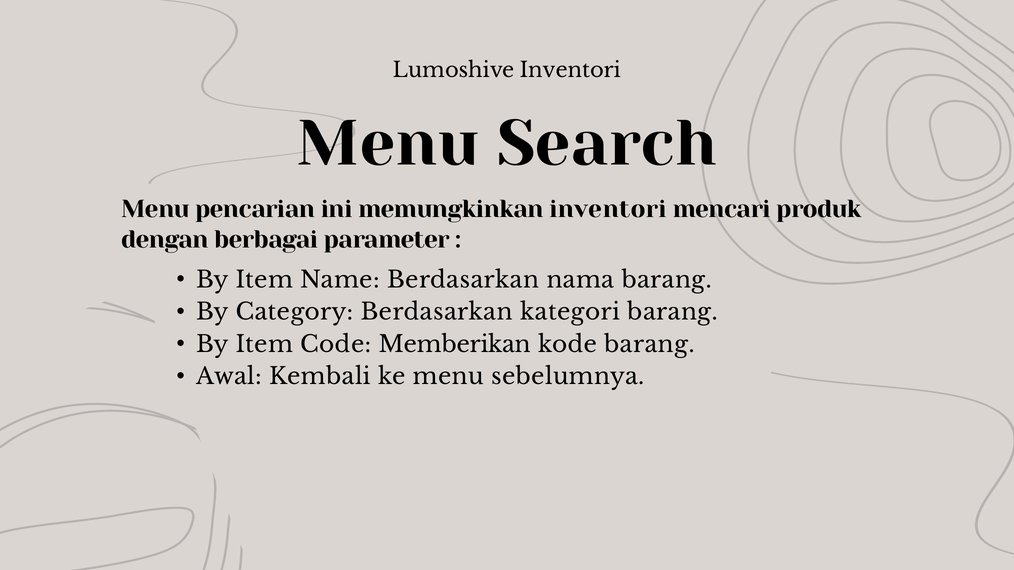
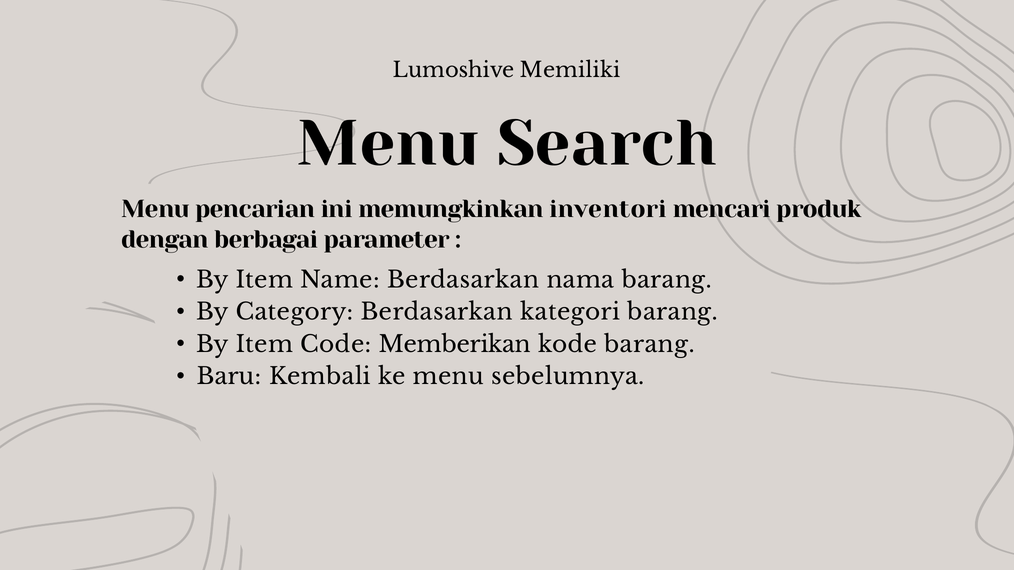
Lumoshive Inventori: Inventori -> Memiliki (570, 70)
Awal: Awal -> Baru (229, 377)
